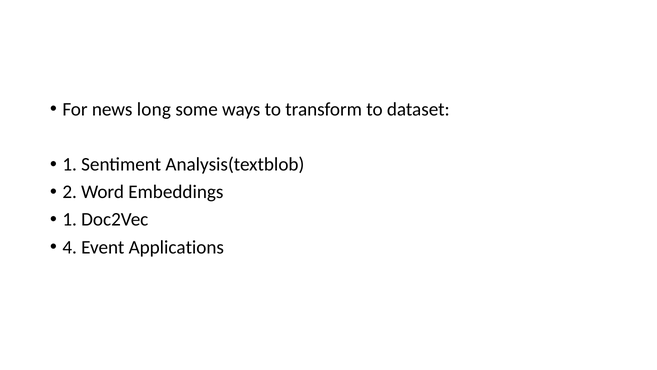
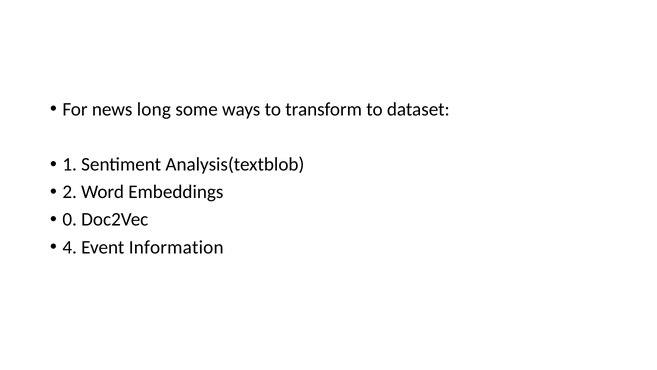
1: 1 -> 0 (70, 219)
Applications: Applications -> Information (176, 247)
